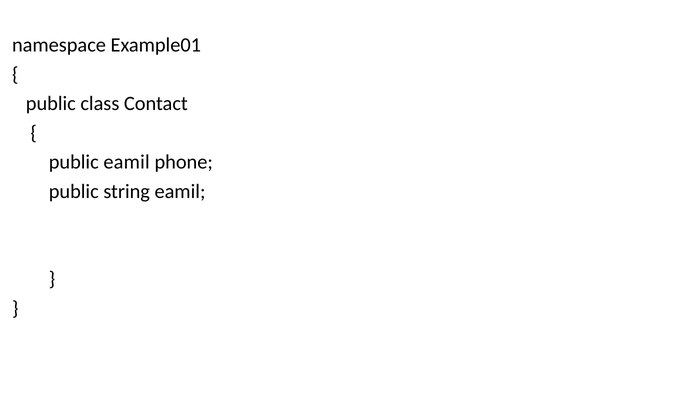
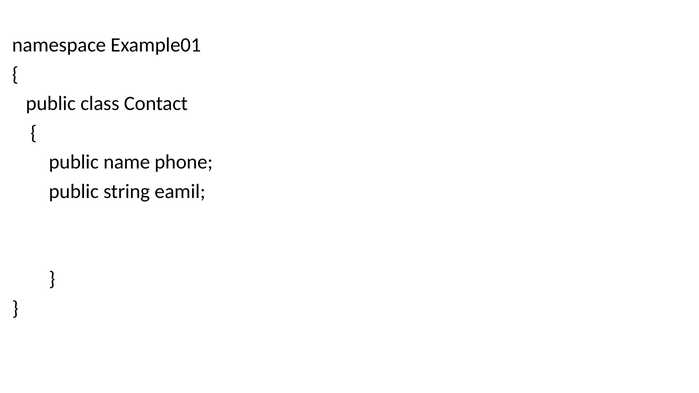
public eamil: eamil -> name (127, 162)
